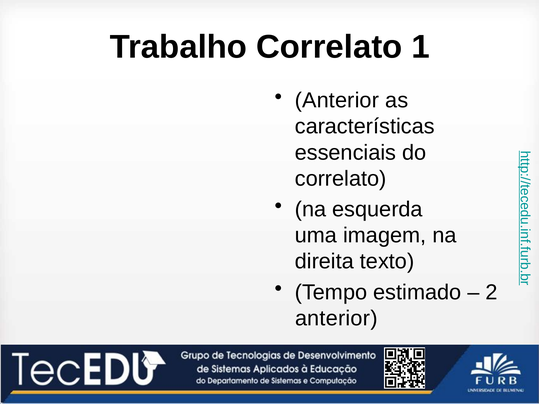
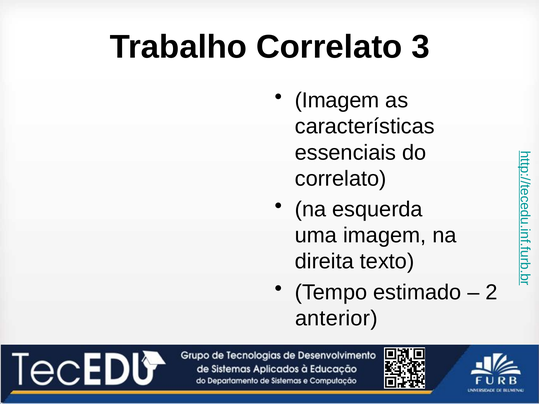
1: 1 -> 3 (421, 47)
Anterior: Anterior -> Imagem (337, 101)
